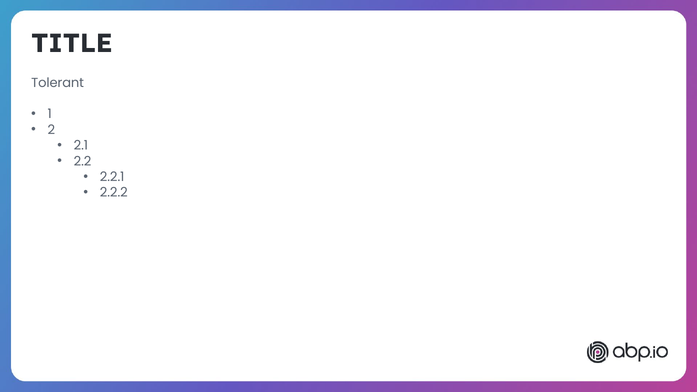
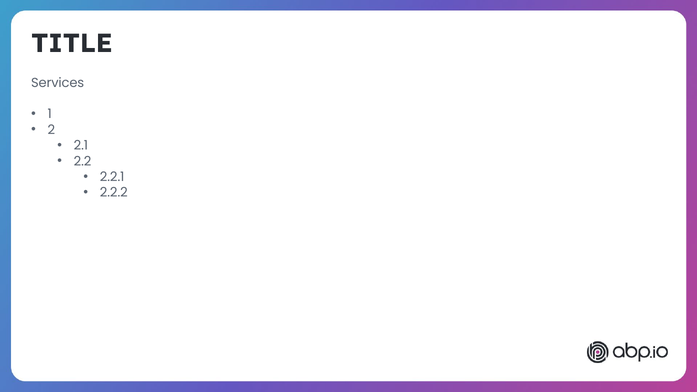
Tolerant: Tolerant -> Services (58, 83)
